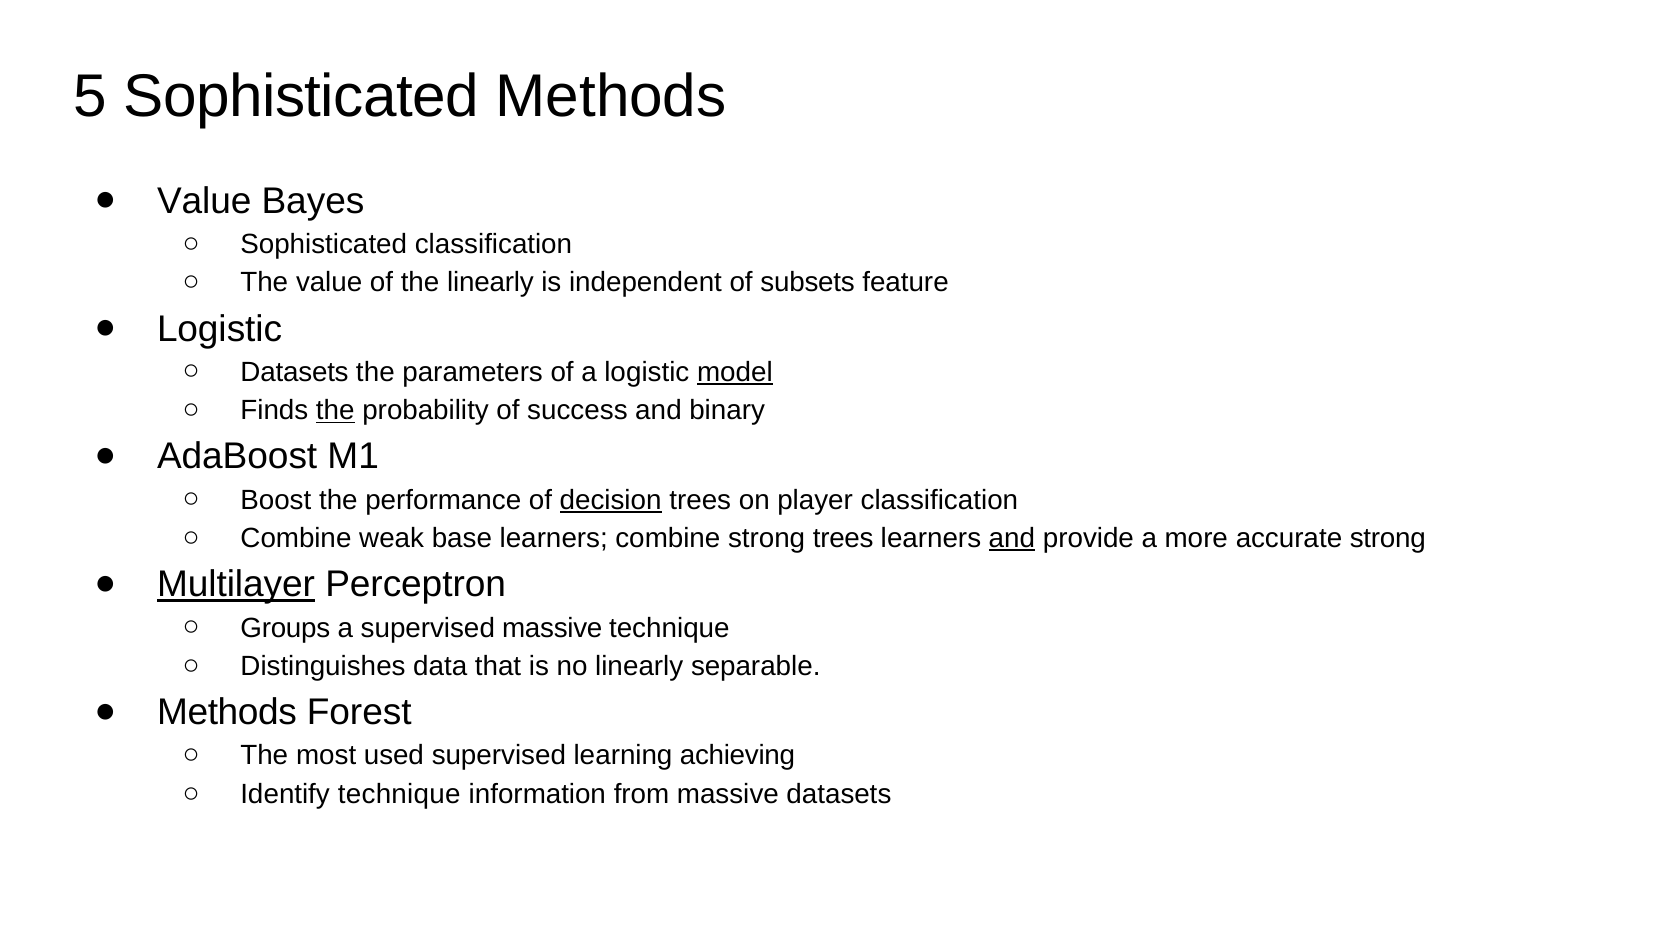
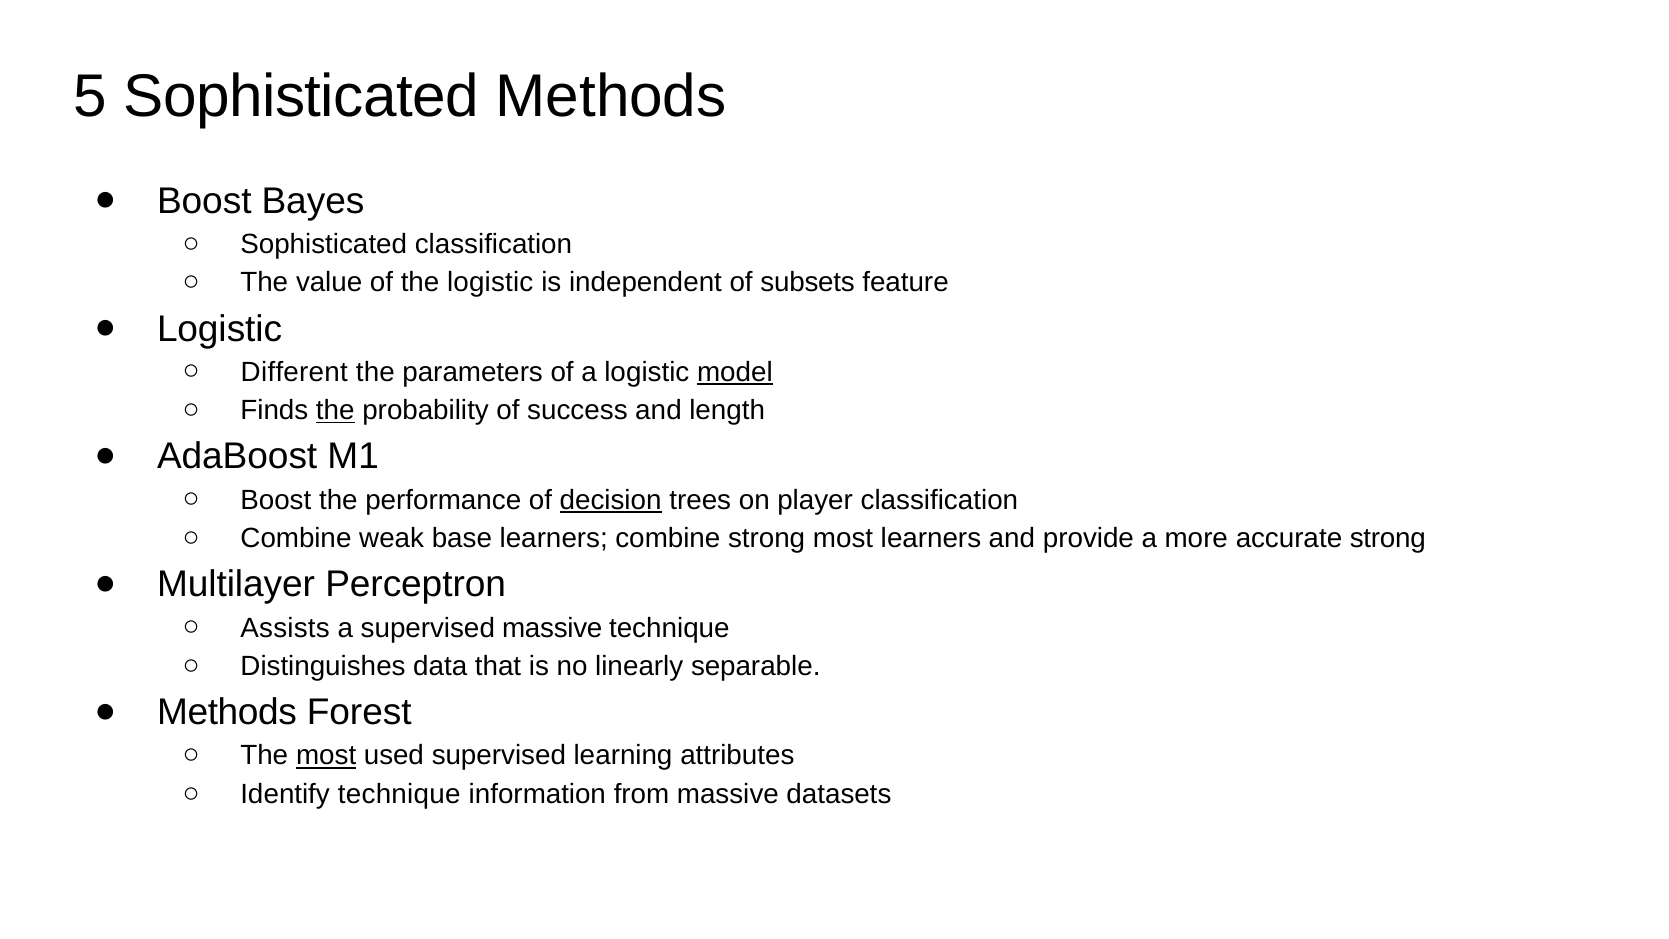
Value: Value -> Boost (204, 201)
the linearly: linearly -> logistic (490, 283)
Datasets: Datasets -> Different (294, 372)
binary: binary -> length (727, 410)
strong trees: trees -> most (843, 538)
and underline: present -> none (1012, 538)
Multilayer underline: present -> none (236, 584)
Groups: Groups -> Assists (285, 628)
most underline: none -> present (326, 756)
achieving: achieving -> attributes (737, 756)
